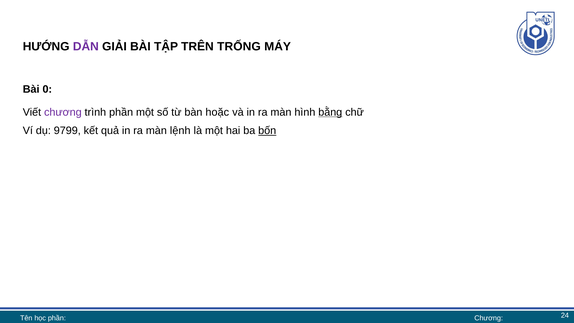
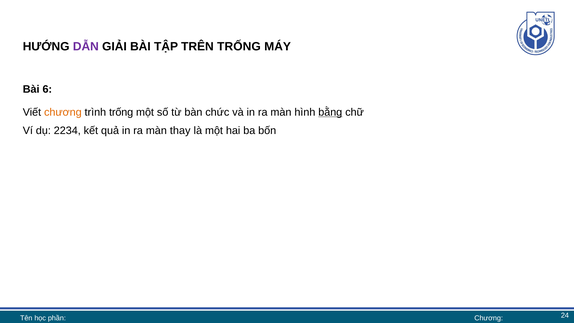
0: 0 -> 6 (47, 89)
chương colour: purple -> orange (63, 112)
trình phần: phần -> trống (121, 112)
hoặc: hoặc -> chức (217, 112)
9799: 9799 -> 2234 (67, 131)
lệnh: lệnh -> thay (180, 131)
bốn underline: present -> none (267, 131)
